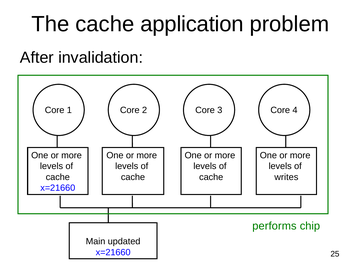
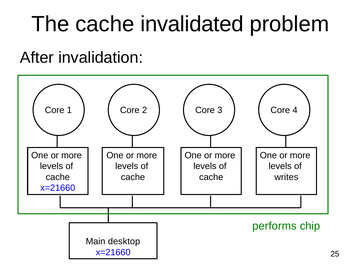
application: application -> invalidated (192, 24)
updated: updated -> desktop (124, 241)
